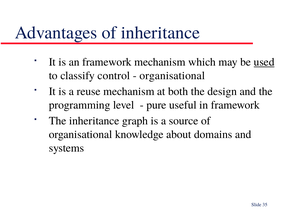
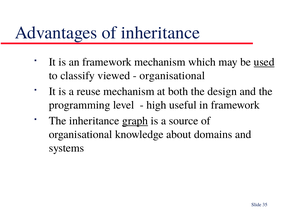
control: control -> viewed (114, 76)
pure: pure -> high (156, 105)
graph underline: none -> present (135, 121)
